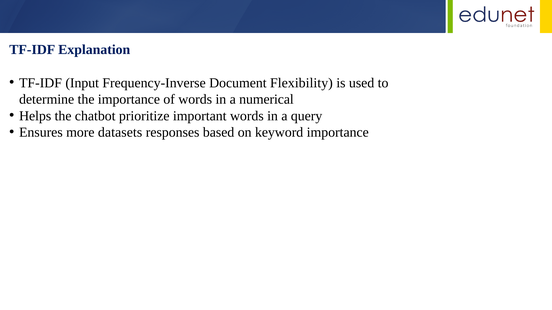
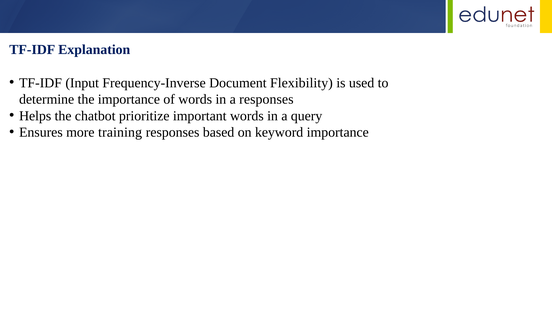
a numerical: numerical -> responses (266, 99)
datasets: datasets -> training (120, 133)
